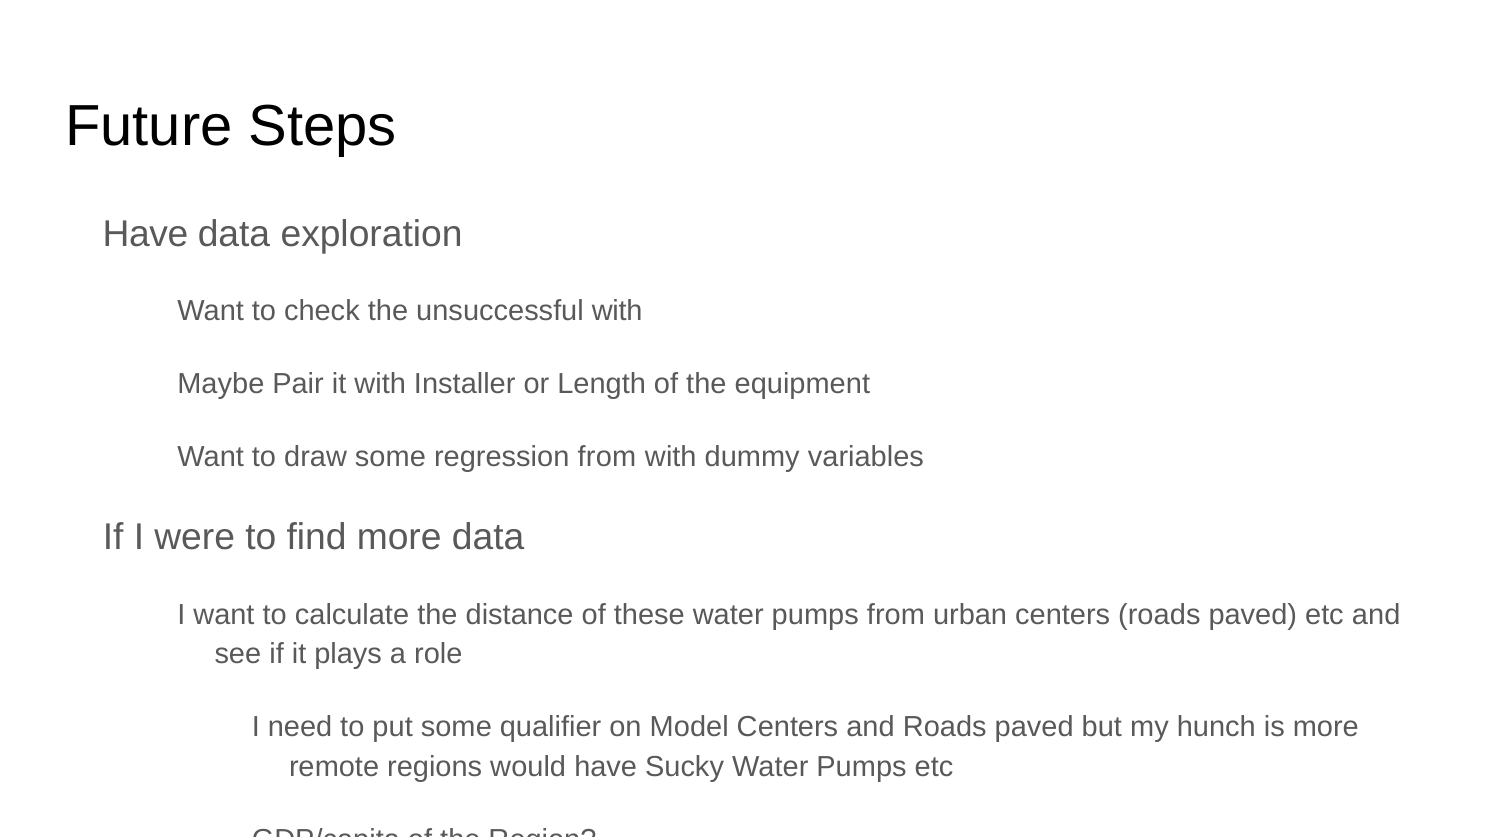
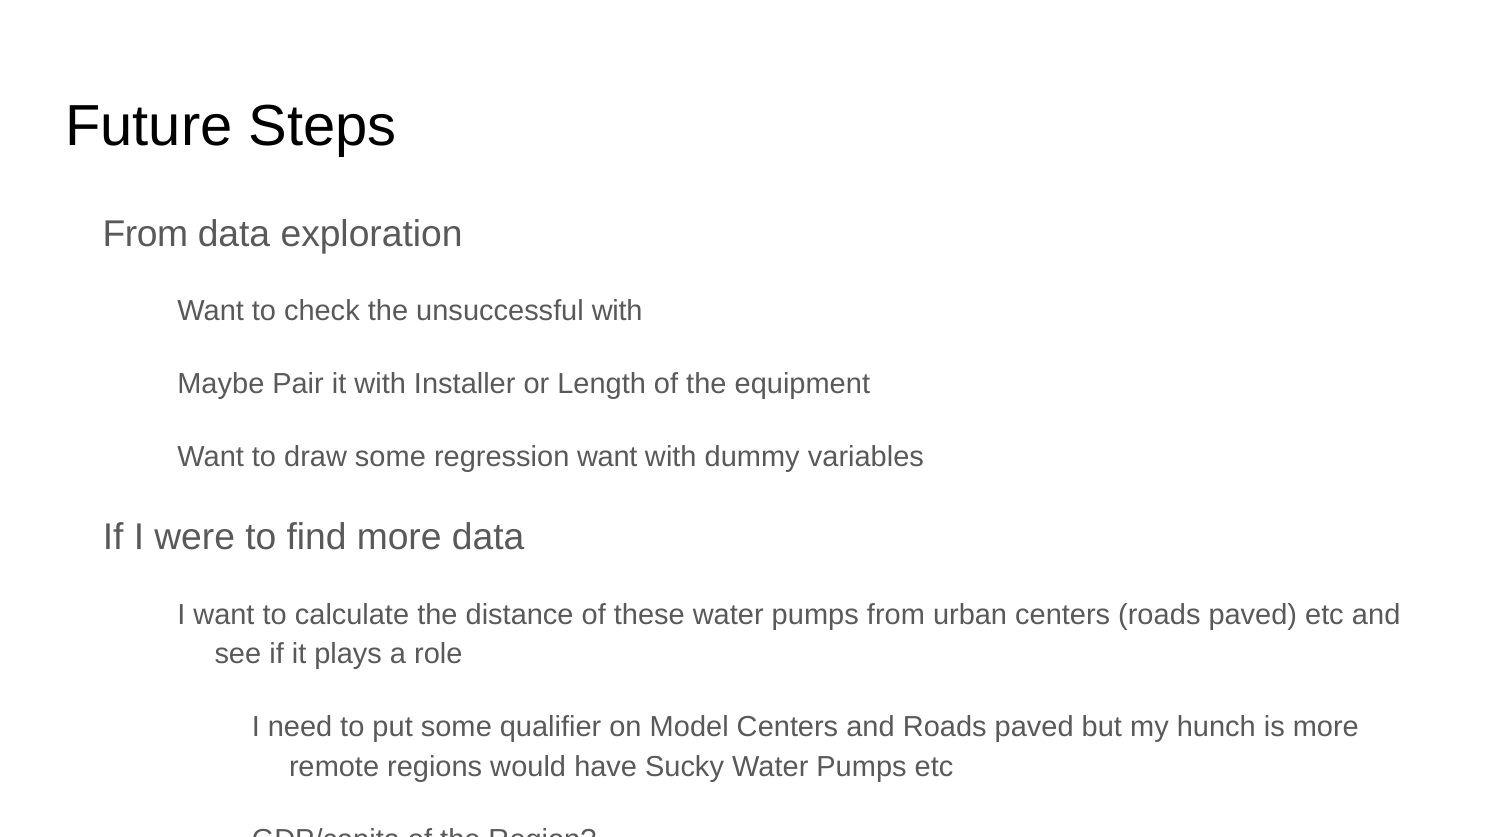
Have: Have -> From (145, 234)
regression from: from -> want (607, 457)
